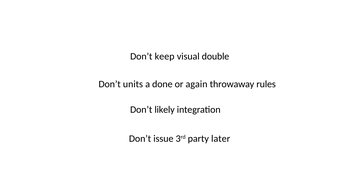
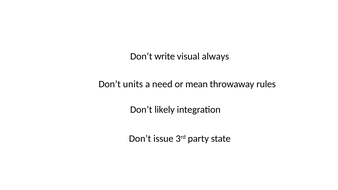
keep: keep -> write (165, 56)
double: double -> always (215, 56)
done: done -> need (162, 84)
again: again -> mean (197, 84)
later: later -> state (221, 139)
